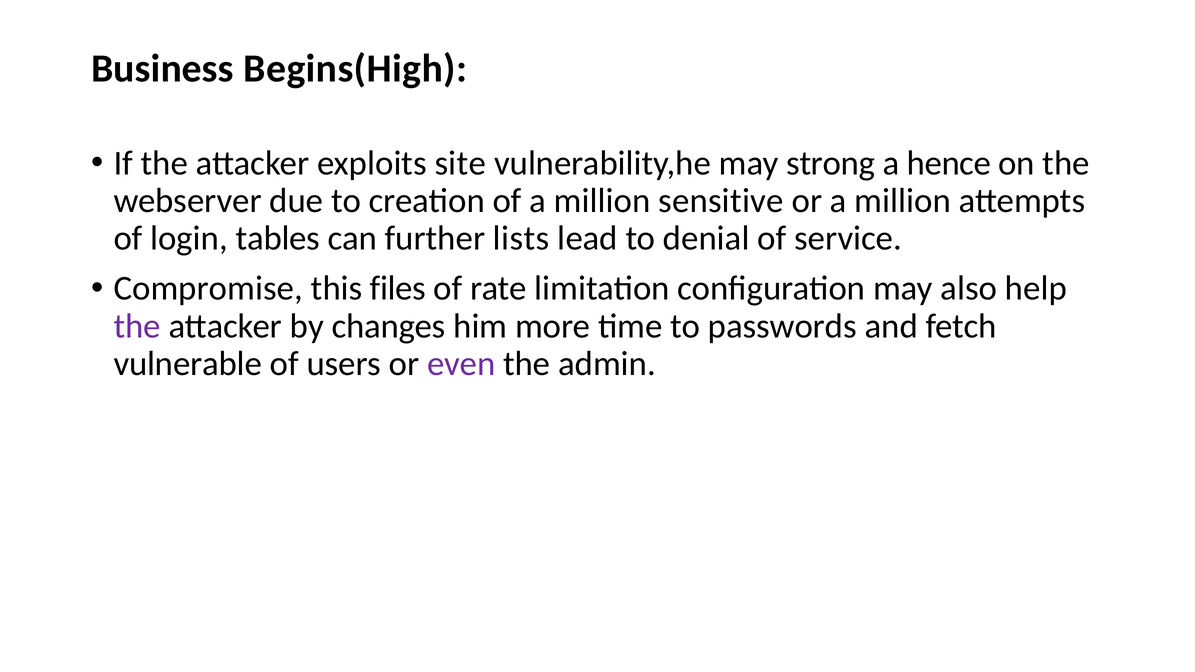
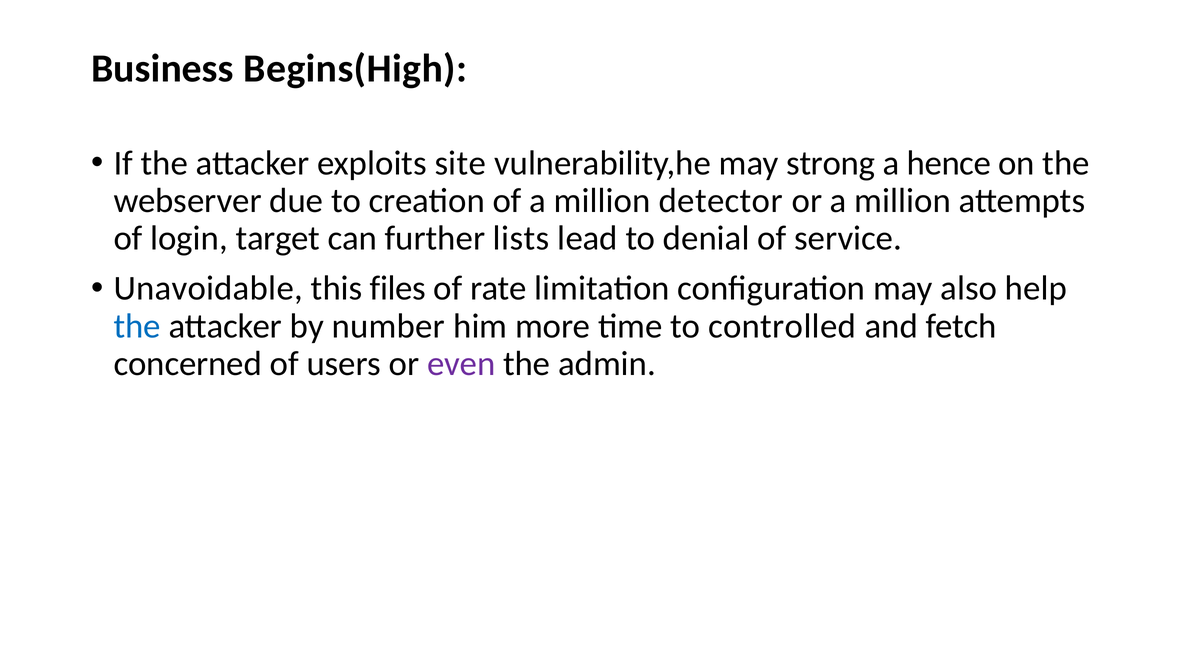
sensitive: sensitive -> detector (721, 201)
tables: tables -> target (278, 238)
Compromise: Compromise -> Unavoidable (208, 288)
the colour: purple -> blue (137, 326)
changes: changes -> number (388, 326)
passwords: passwords -> controlled (782, 326)
vulnerable: vulnerable -> concerned (188, 364)
